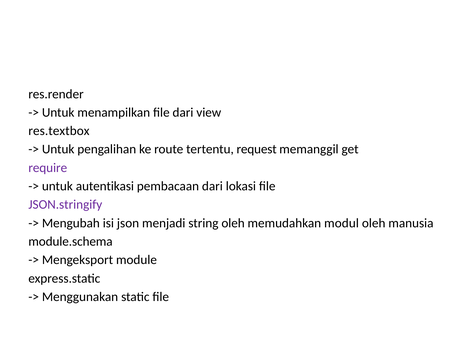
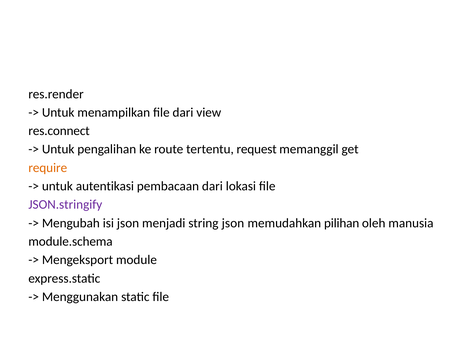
res.textbox: res.textbox -> res.connect (59, 131)
require colour: purple -> orange (48, 168)
string oleh: oleh -> json (233, 223)
modul: modul -> pilihan (342, 223)
